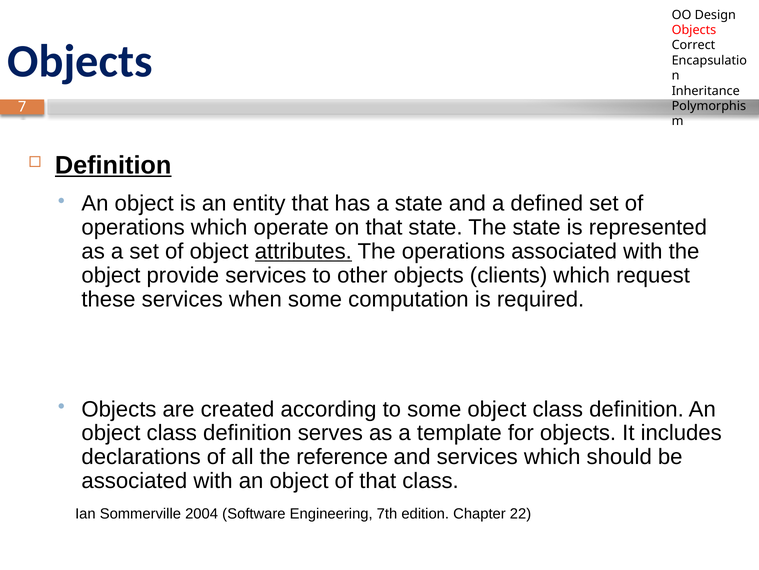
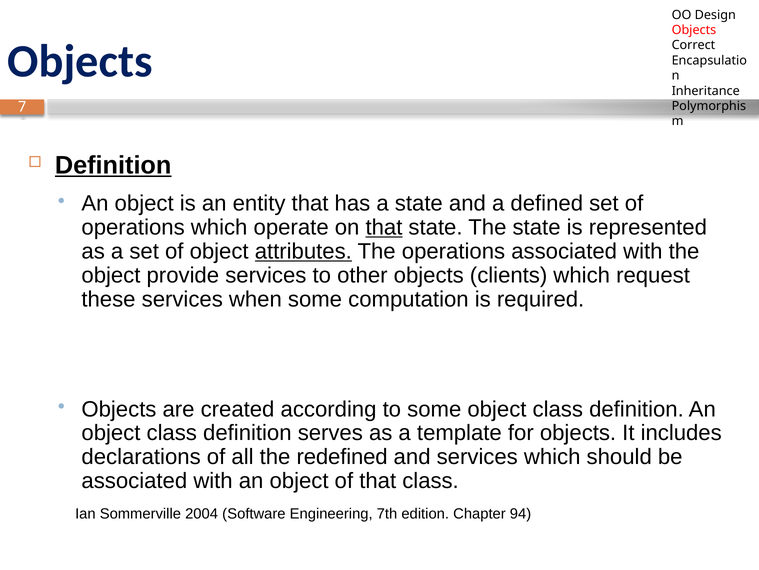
that underline: none -> present (384, 227)
reference: reference -> redefined (342, 456)
22: 22 -> 94 (521, 513)
